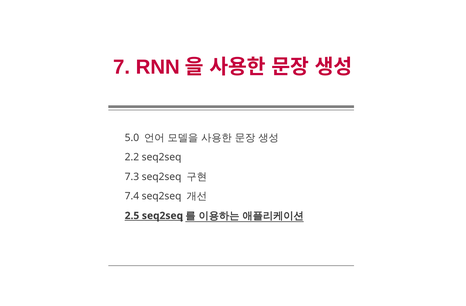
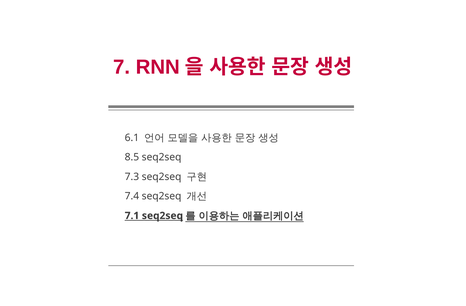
5.0: 5.0 -> 6.1 (132, 138)
2.2: 2.2 -> 8.5 (132, 157)
2.5: 2.5 -> 7.1 (132, 216)
